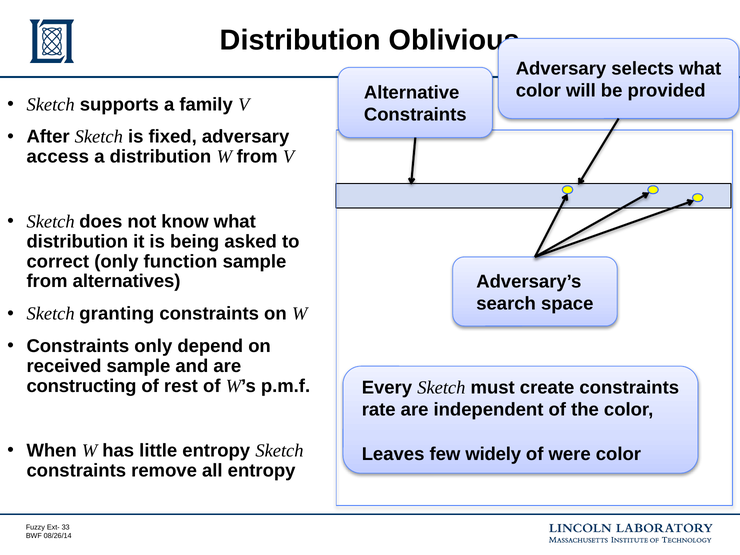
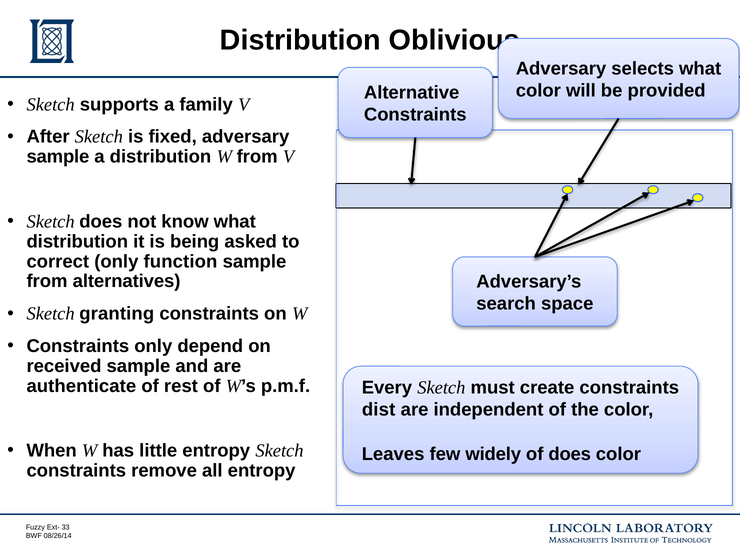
access: access -> sample (58, 157)
constructing: constructing -> authenticate (81, 386)
rate: rate -> dist (379, 410)
of were: were -> does (570, 454)
